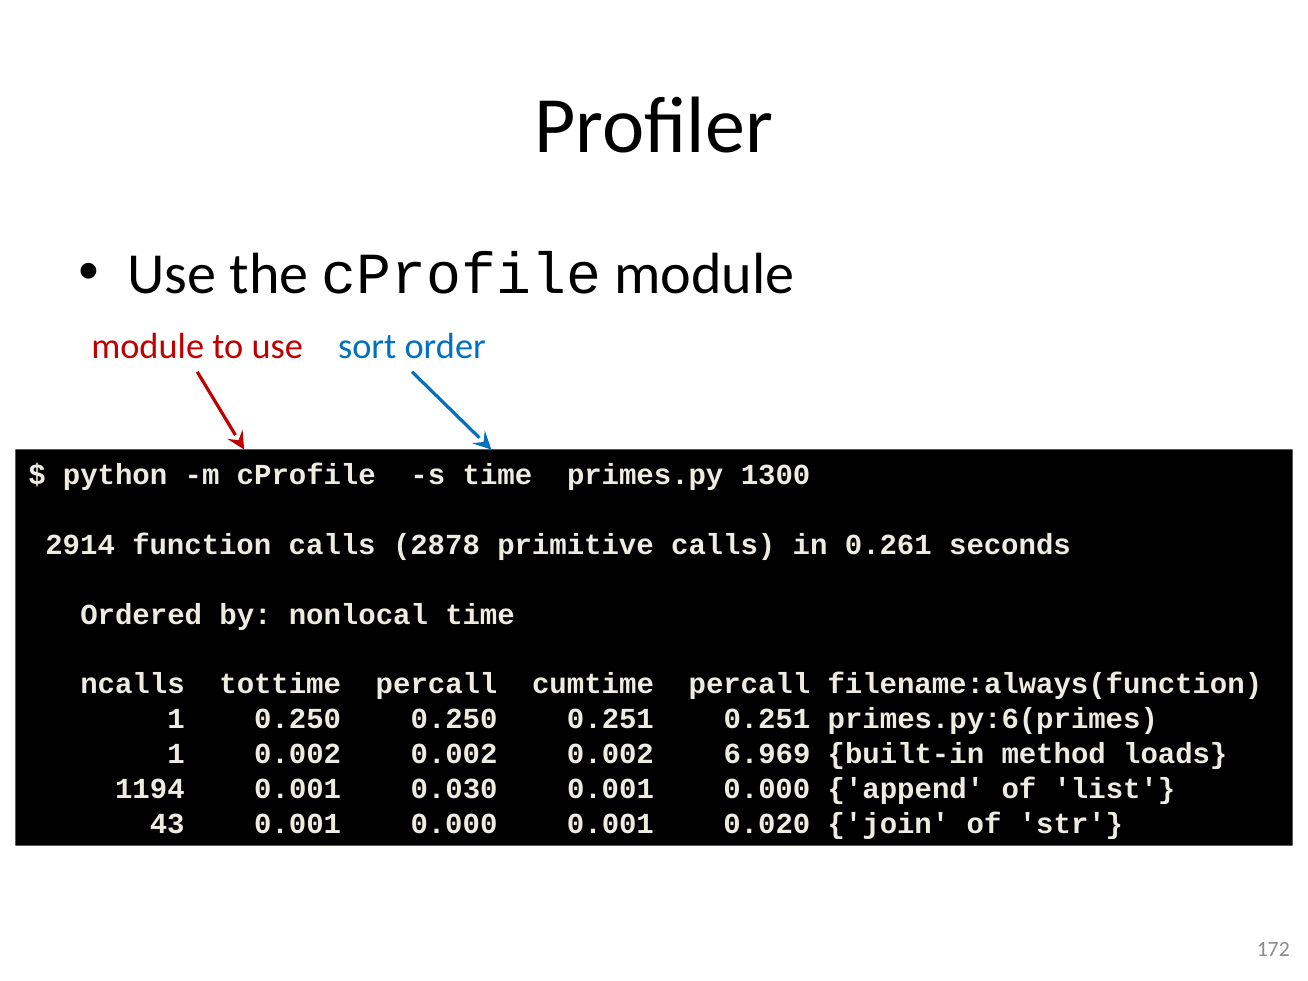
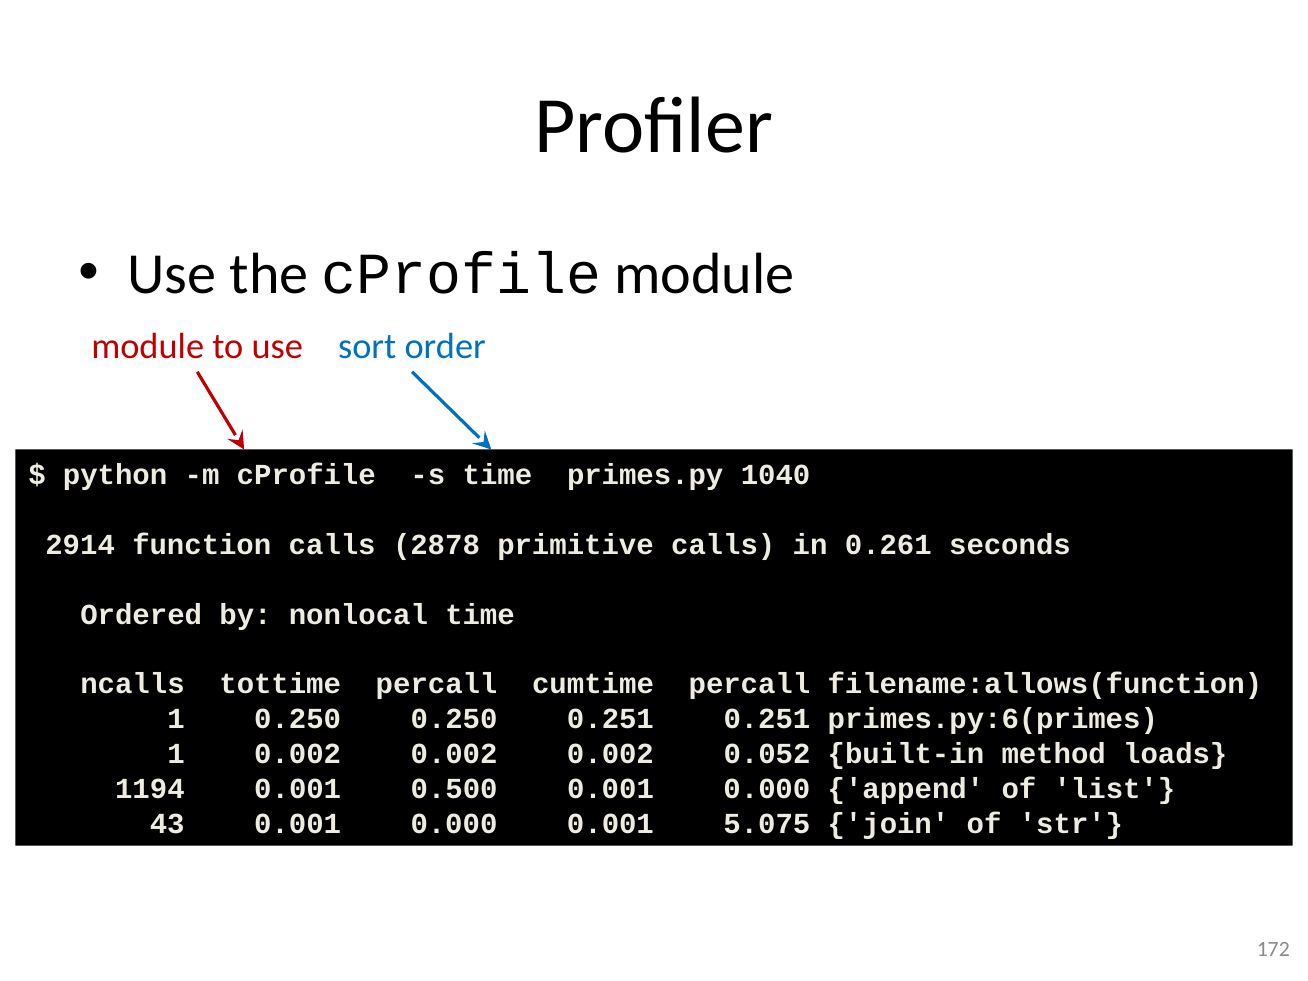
1300: 1300 -> 1040 (776, 475)
filename:always(function: filename:always(function -> filename:allows(function (1045, 684)
6.969: 6.969 -> 0.052 (767, 754)
0.030: 0.030 -> 0.500 (454, 789)
0.020: 0.020 -> 5.075 (767, 824)
